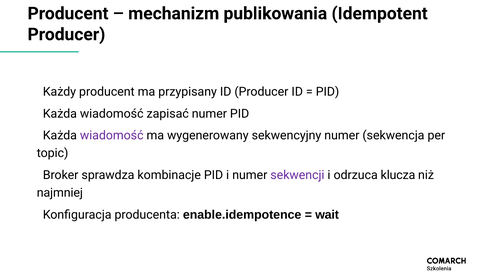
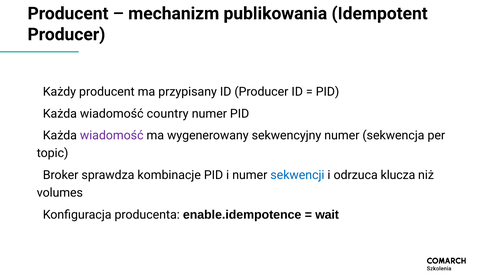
zapisać: zapisać -> country (168, 114)
sekwencji colour: purple -> blue (297, 175)
najmniej: najmniej -> volumes (60, 193)
